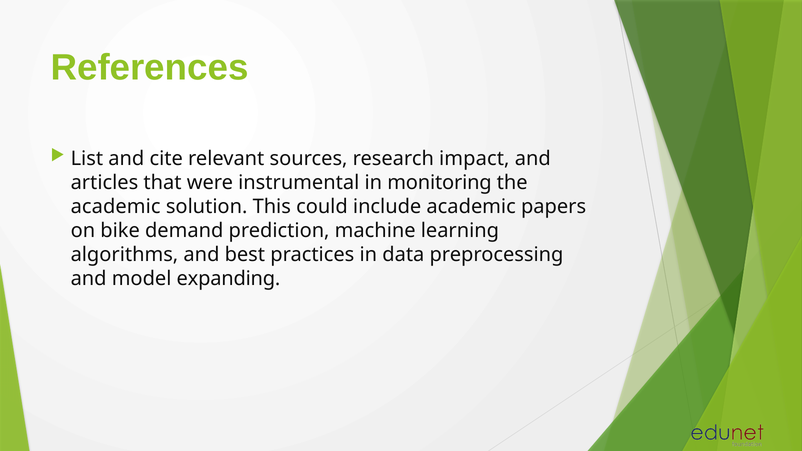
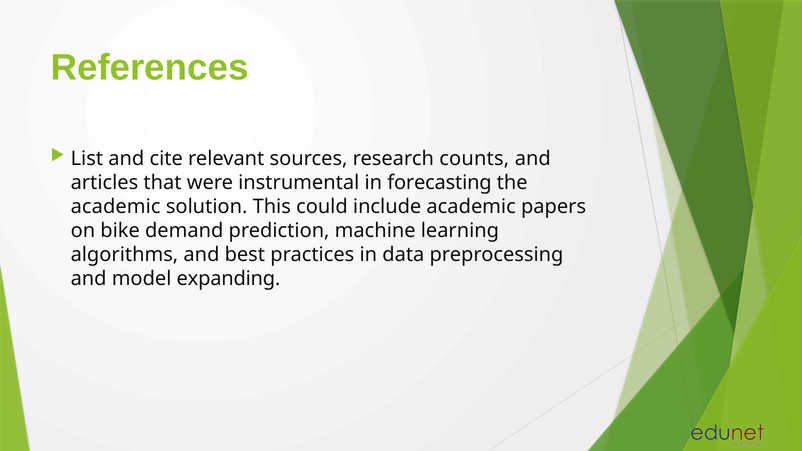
impact: impact -> counts (474, 159)
monitoring: monitoring -> forecasting (439, 183)
